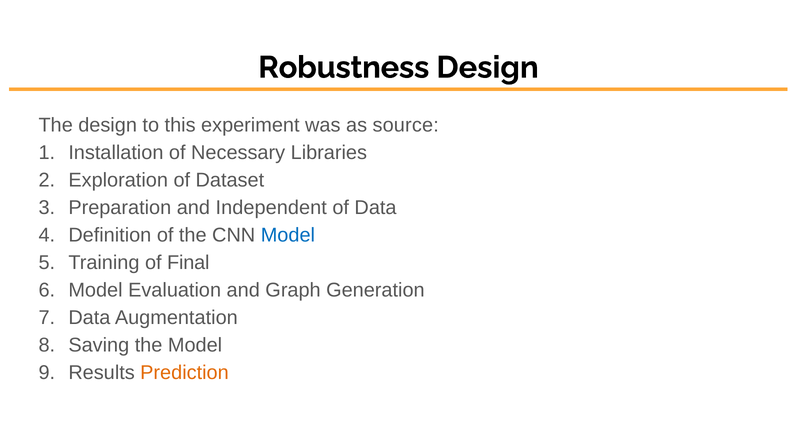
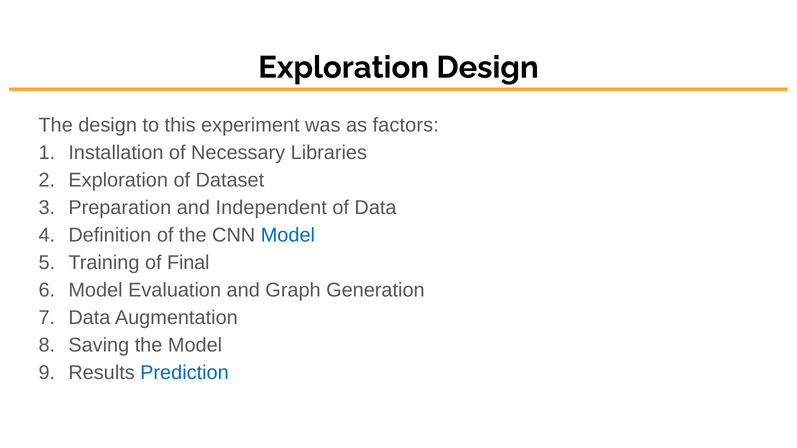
Robustness: Robustness -> Exploration (344, 68)
source: source -> factors (406, 125)
Prediction colour: orange -> blue (184, 373)
